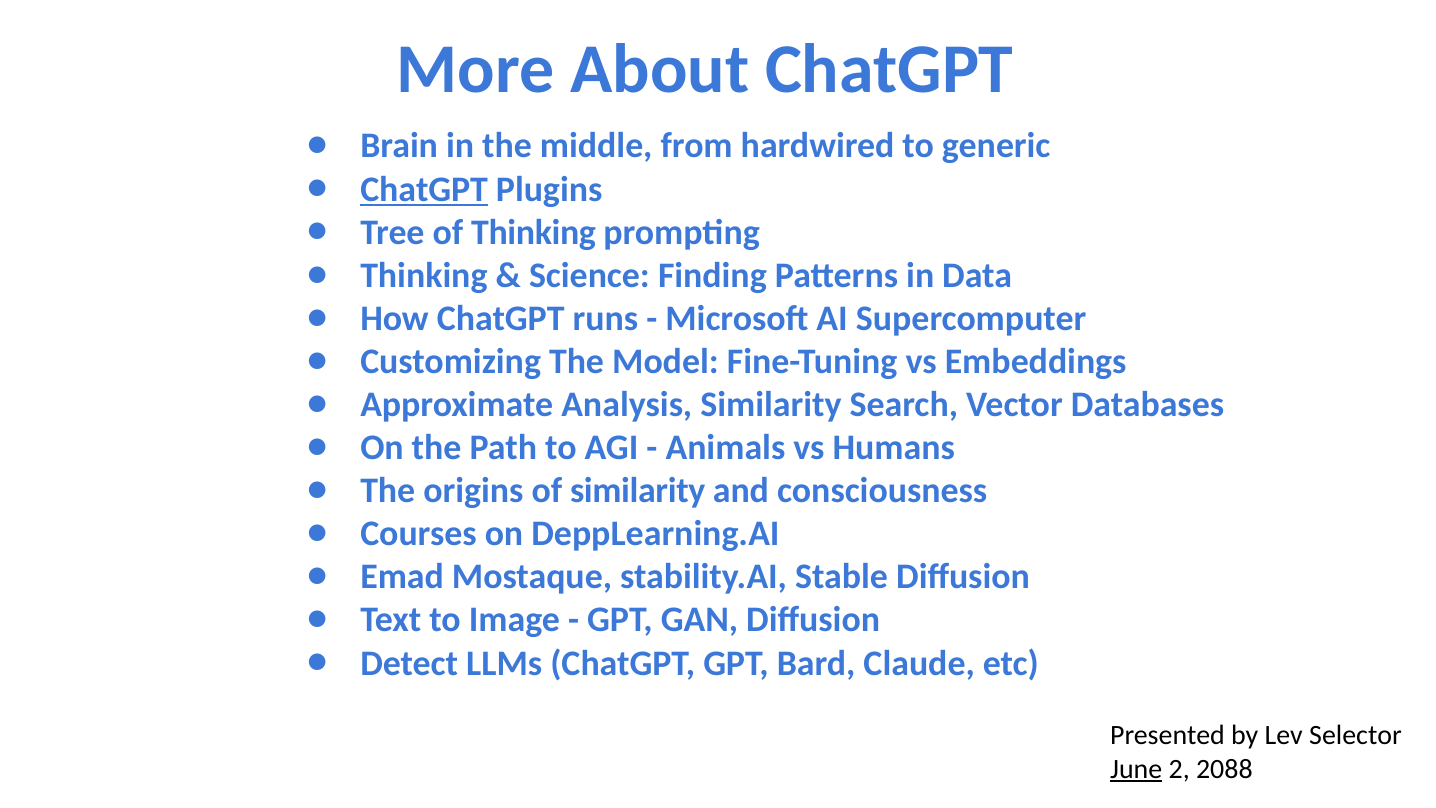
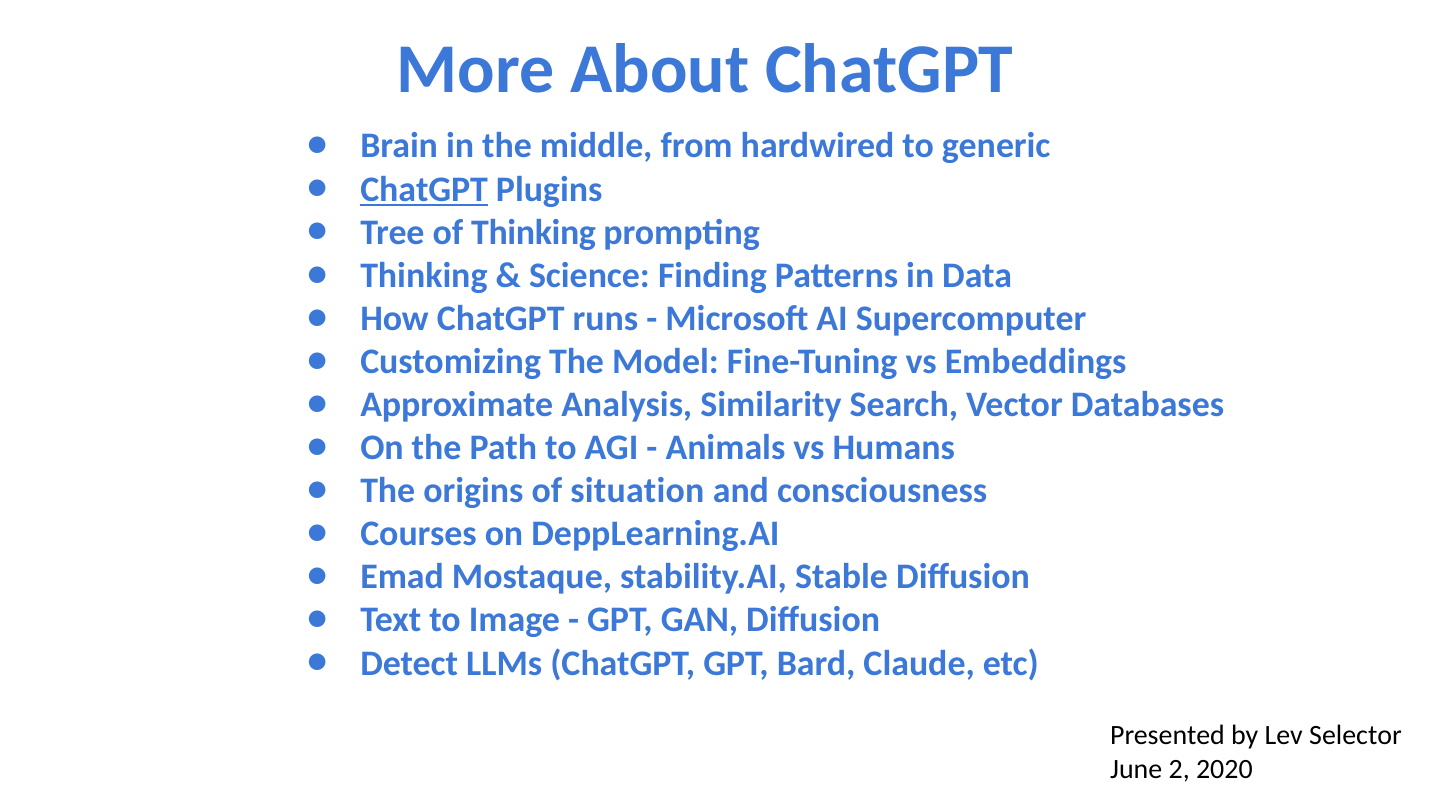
of similarity: similarity -> situation (637, 491)
June underline: present -> none (1136, 769)
2088: 2088 -> 2020 (1224, 769)
